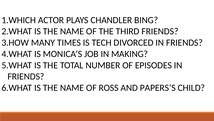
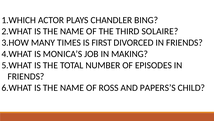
THIRD FRIENDS: FRIENDS -> SOLAIRE (160, 31)
TECH: TECH -> FIRST (102, 42)
